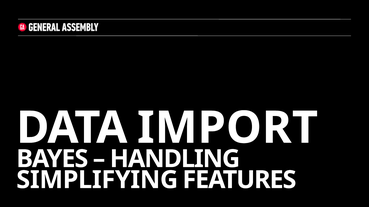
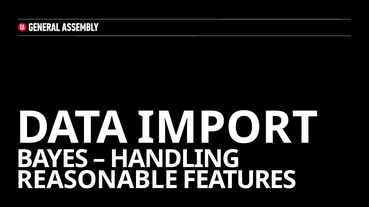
SIMPLIFYING: SIMPLIFYING -> REASONABLE (97, 180)
